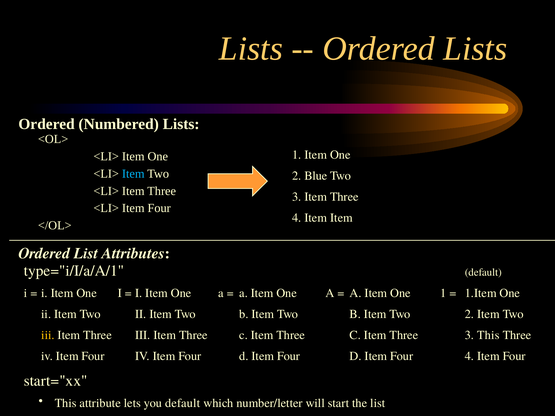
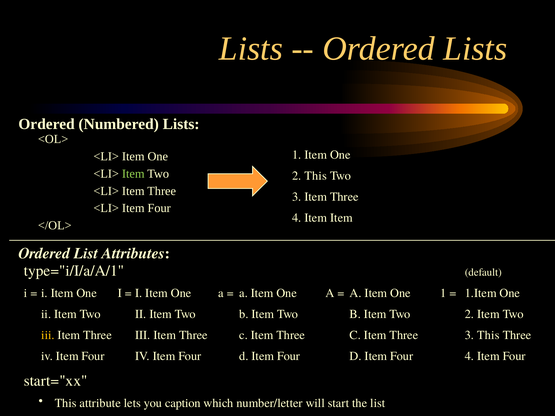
Item colour: light blue -> light green (133, 174)
2 Blue: Blue -> This (316, 176)
you default: default -> caption (183, 403)
